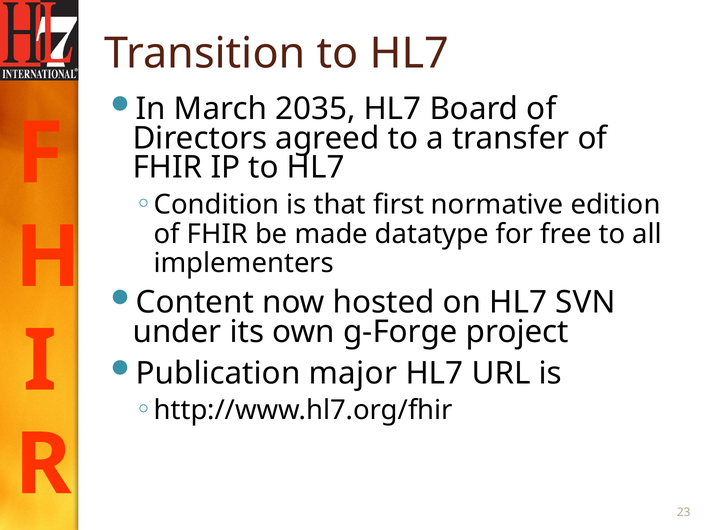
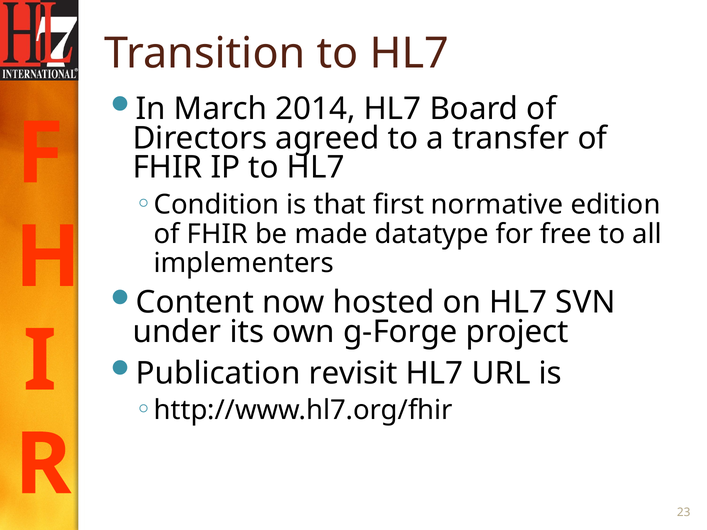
2035: 2035 -> 2014 (315, 109)
major: major -> revisit (353, 373)
